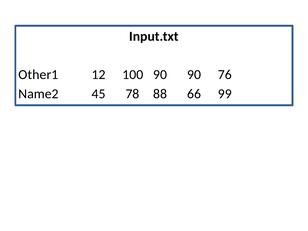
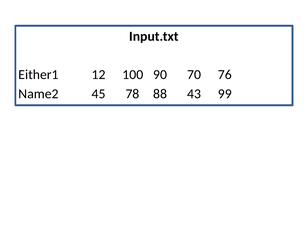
Other1: Other1 -> Either1 (39, 75)
90 90: 90 -> 70 (194, 75)
66: 66 -> 43 (194, 94)
